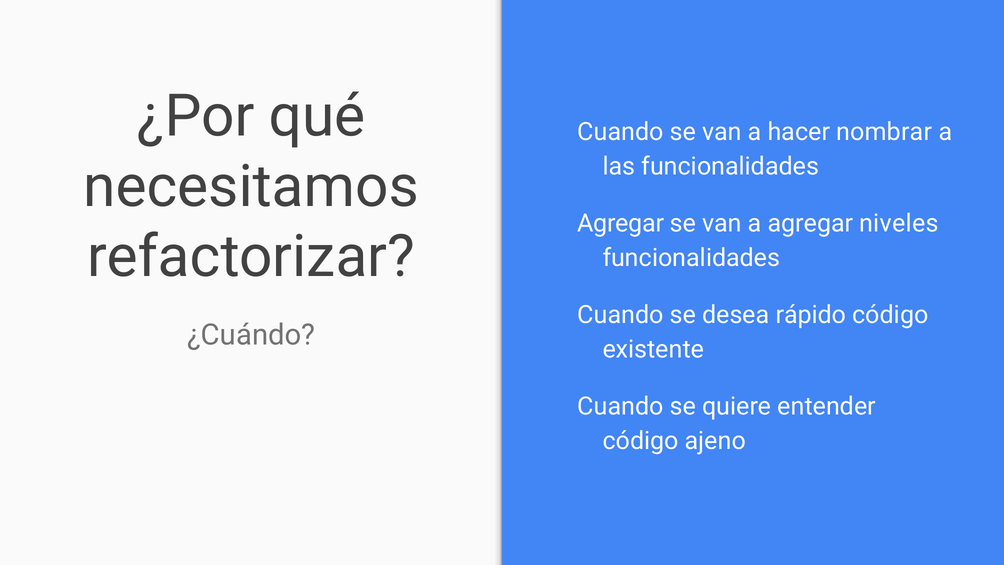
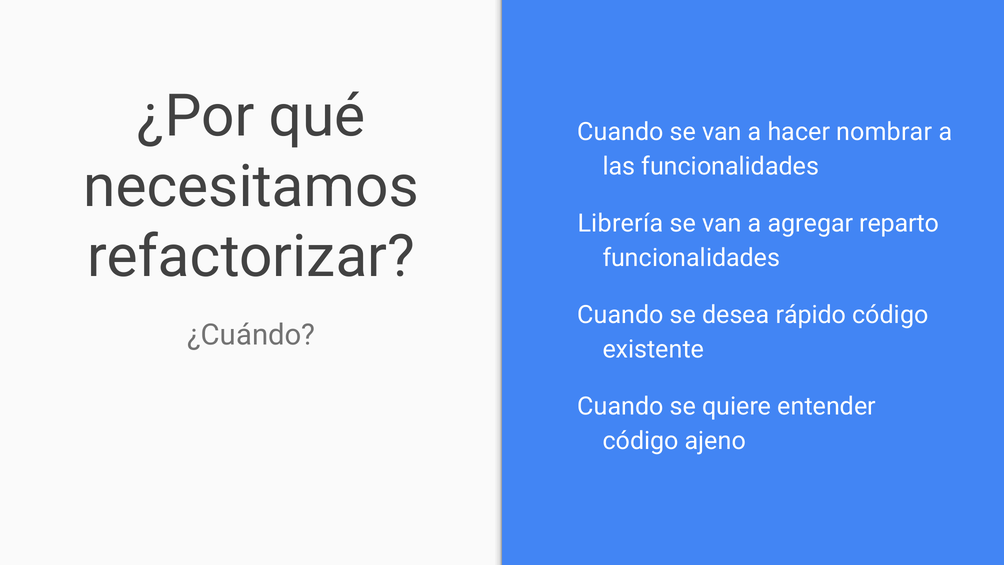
Agregar: Agregar -> Librería (620, 223)
niveles: niveles -> reparto (899, 223)
